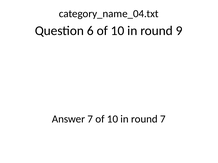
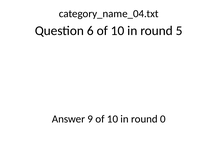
9: 9 -> 5 (179, 31)
Answer 7: 7 -> 9 (90, 119)
round 7: 7 -> 0 (163, 119)
